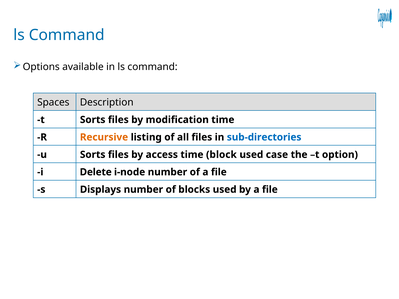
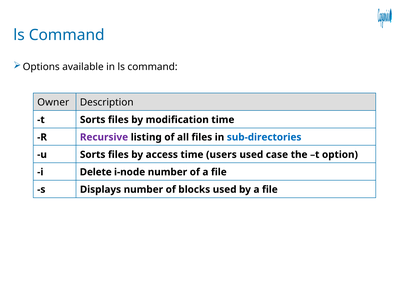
Spaces: Spaces -> Owner (53, 102)
Recursive colour: orange -> purple (104, 137)
block: block -> users (221, 155)
